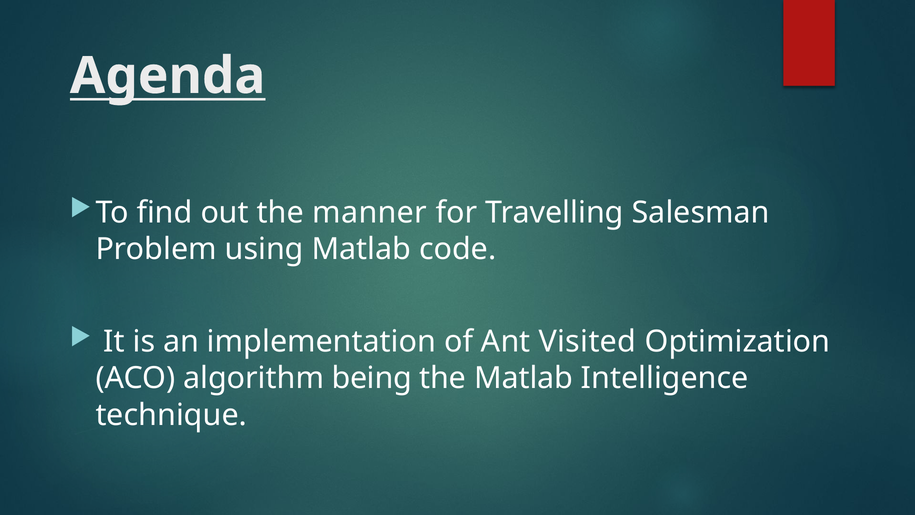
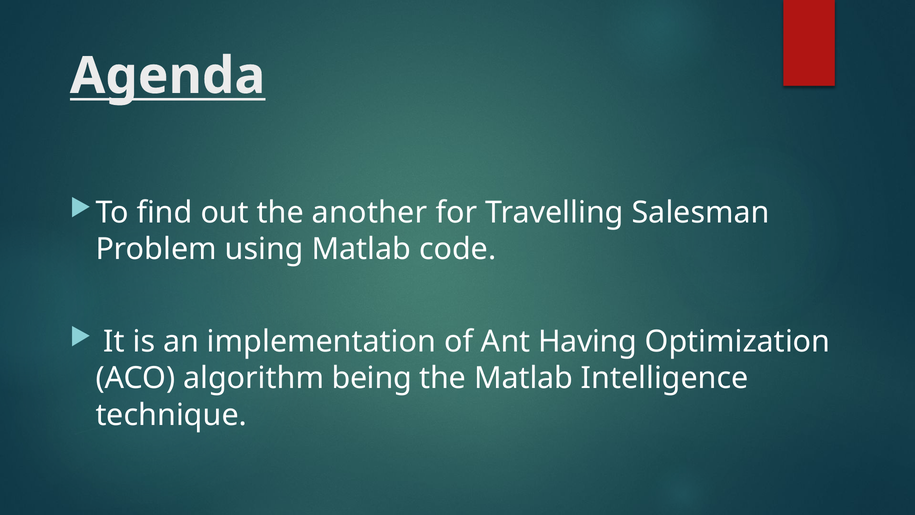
manner: manner -> another (370, 213)
Visited: Visited -> Having (588, 341)
